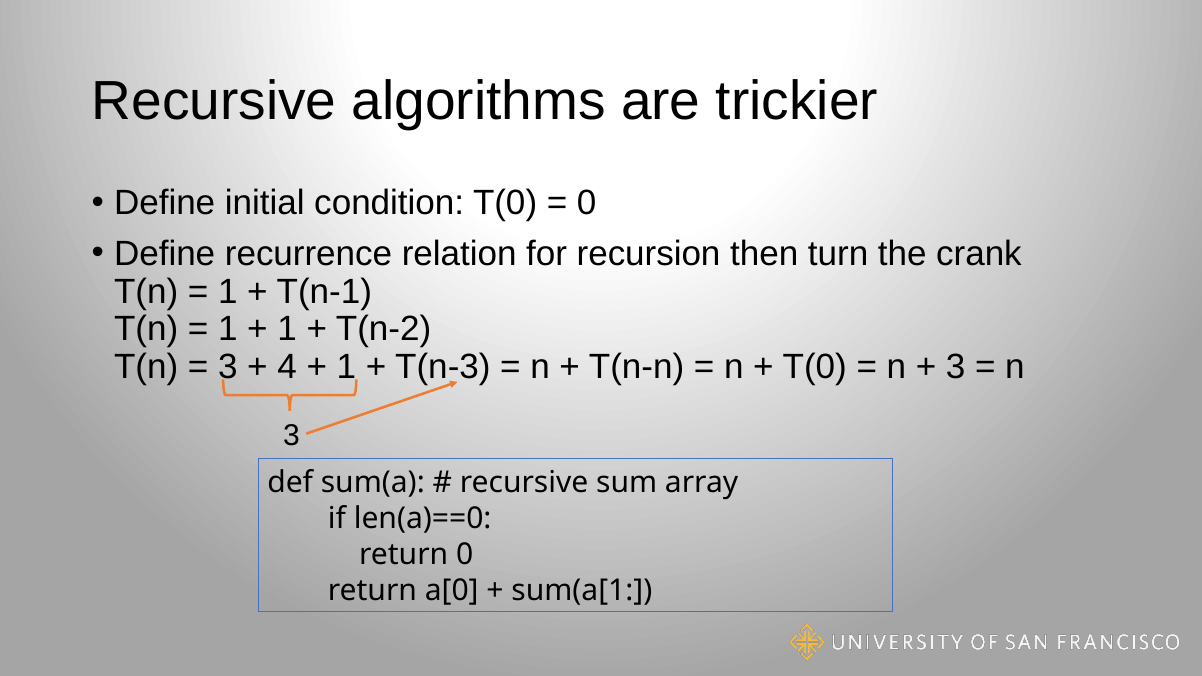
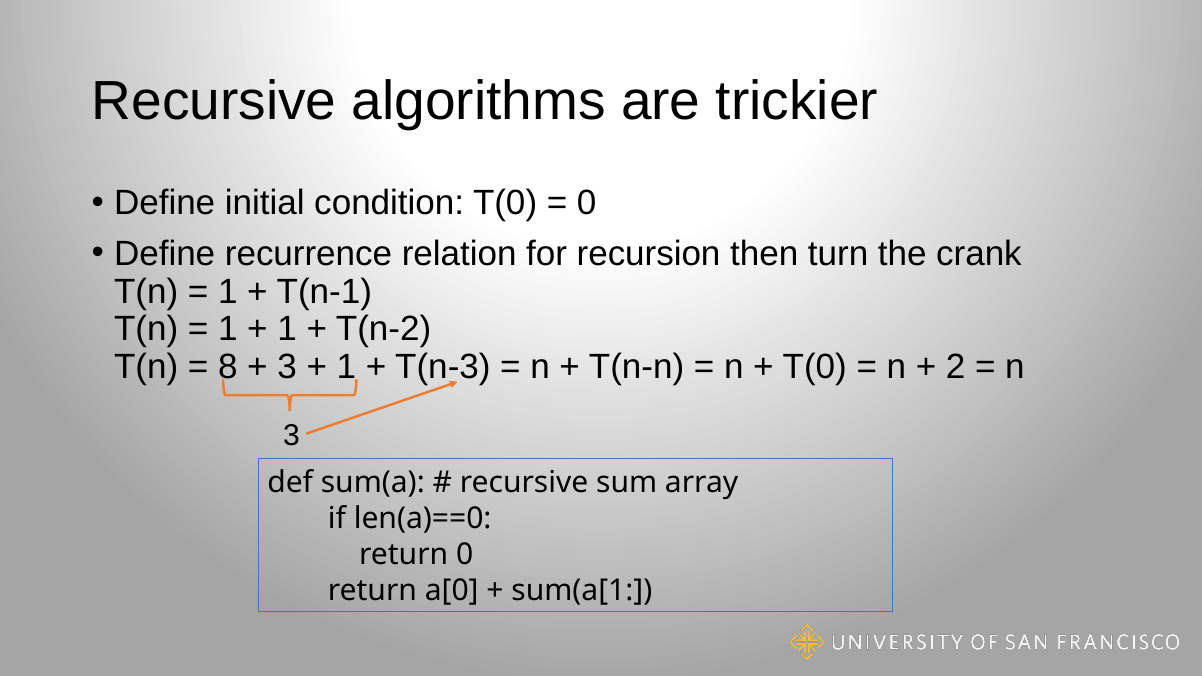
3: 3 -> 8 (228, 367)
4: 4 -> 3 (287, 367)
3: 3 -> 2 (956, 367)
